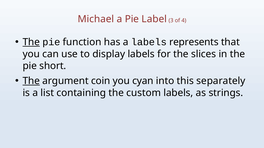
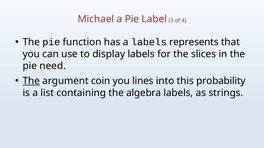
The underline: present -> none (31, 42)
short: short -> need (53, 66)
cyan: cyan -> lines (143, 81)
separately: separately -> probability (221, 81)
custom: custom -> algebra (144, 93)
